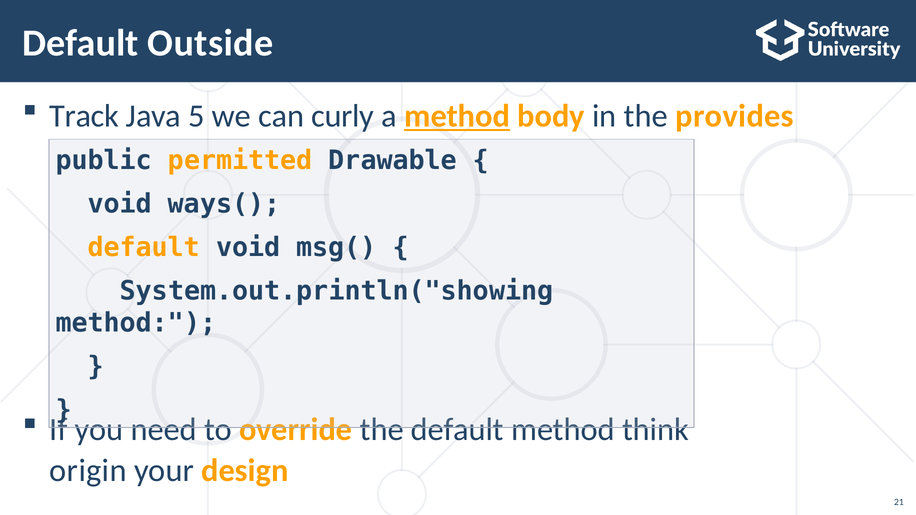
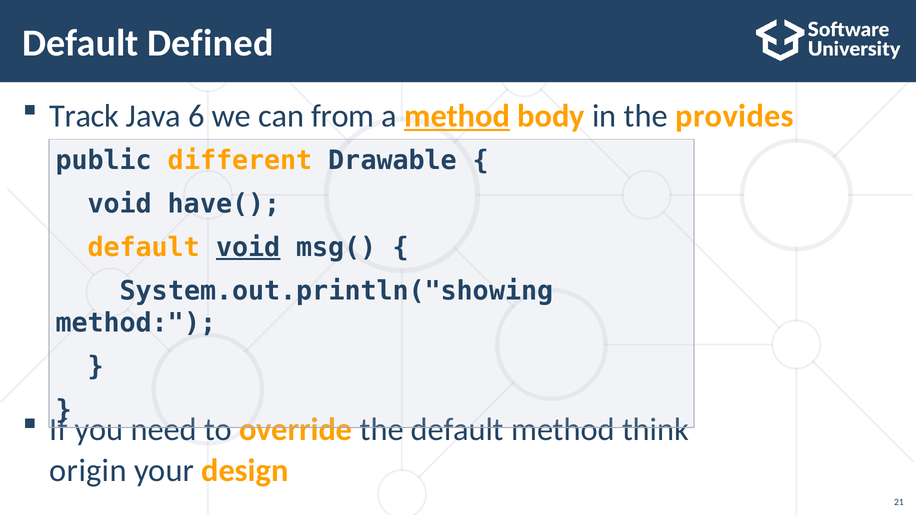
Outside: Outside -> Defined (210, 43)
5: 5 -> 6 (196, 116)
curly: curly -> from (343, 116)
permitted: permitted -> different (240, 161)
ways(: ways( -> have( (224, 204)
void underline: none -> present (248, 248)
